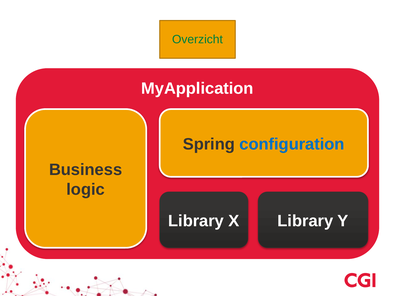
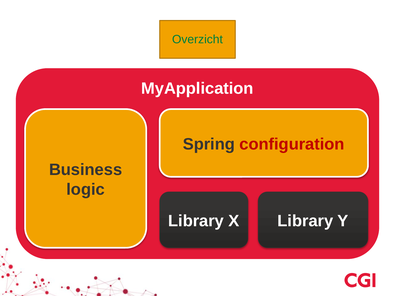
configuration colour: blue -> red (292, 144)
